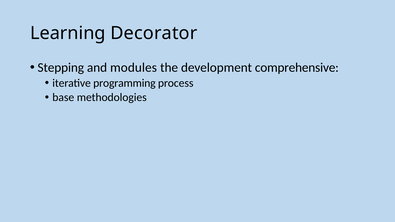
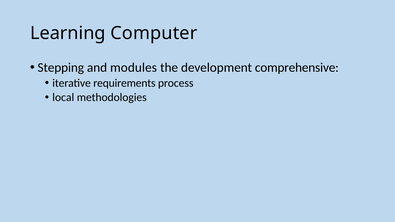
Decorator: Decorator -> Computer (154, 33)
programming: programming -> requirements (124, 83)
base: base -> local (63, 98)
